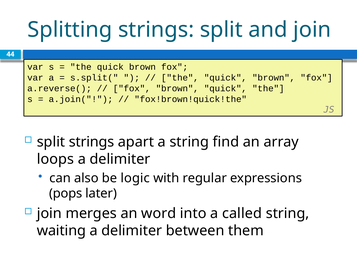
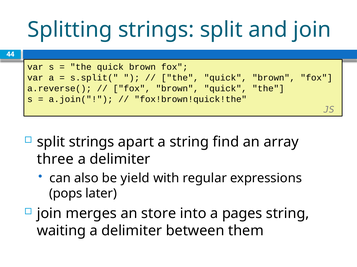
loops: loops -> three (55, 160)
logic: logic -> yield (135, 179)
word: word -> store (159, 214)
called: called -> pages (242, 214)
